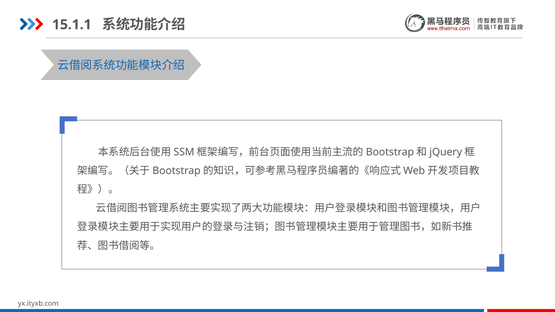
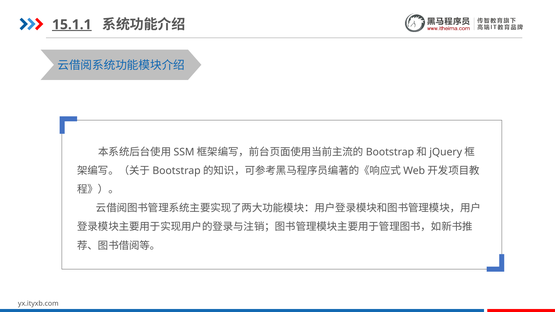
15.1.1 underline: none -> present (72, 25)
